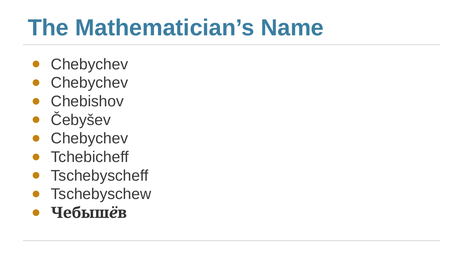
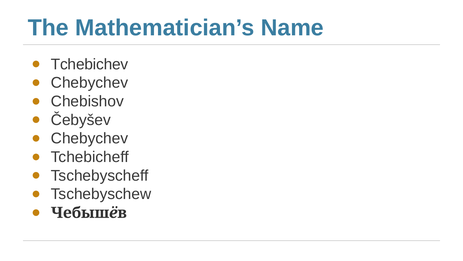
Chebychev: Chebychev -> Tchebichev (90, 64)
